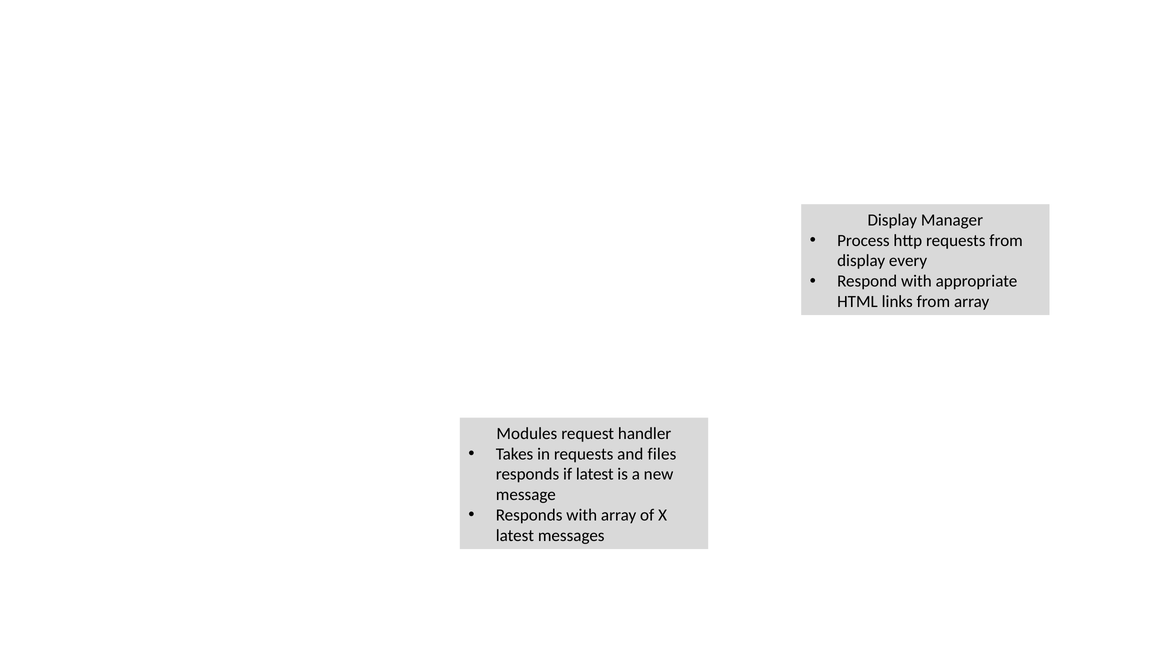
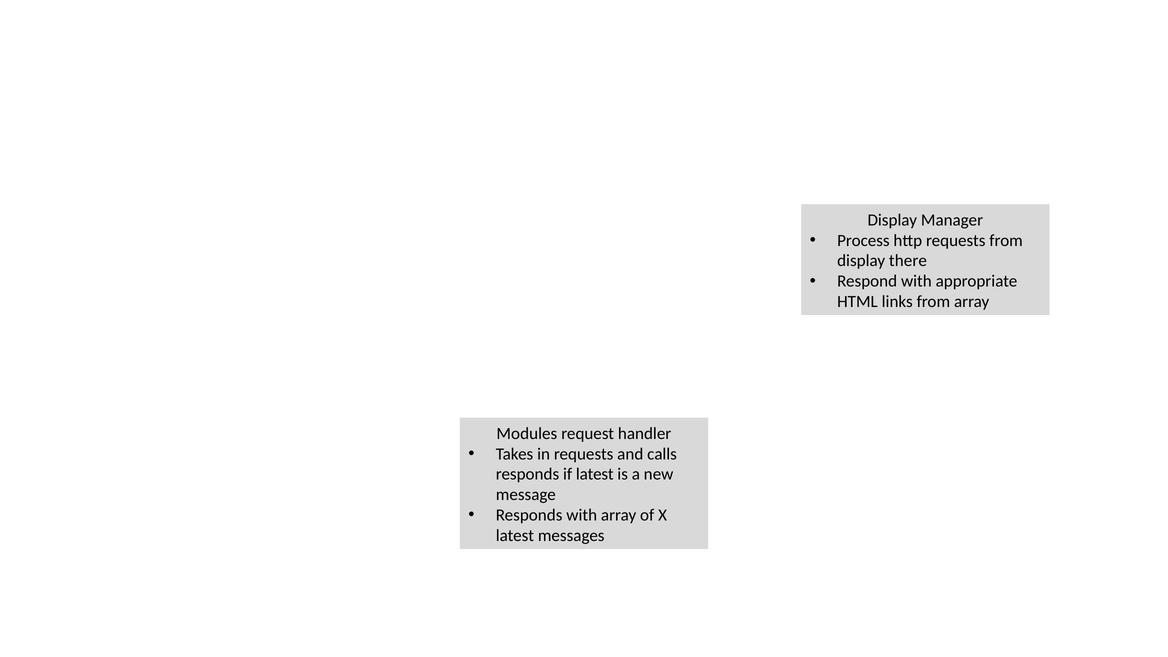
every: every -> there (908, 261)
files: files -> calls (662, 454)
